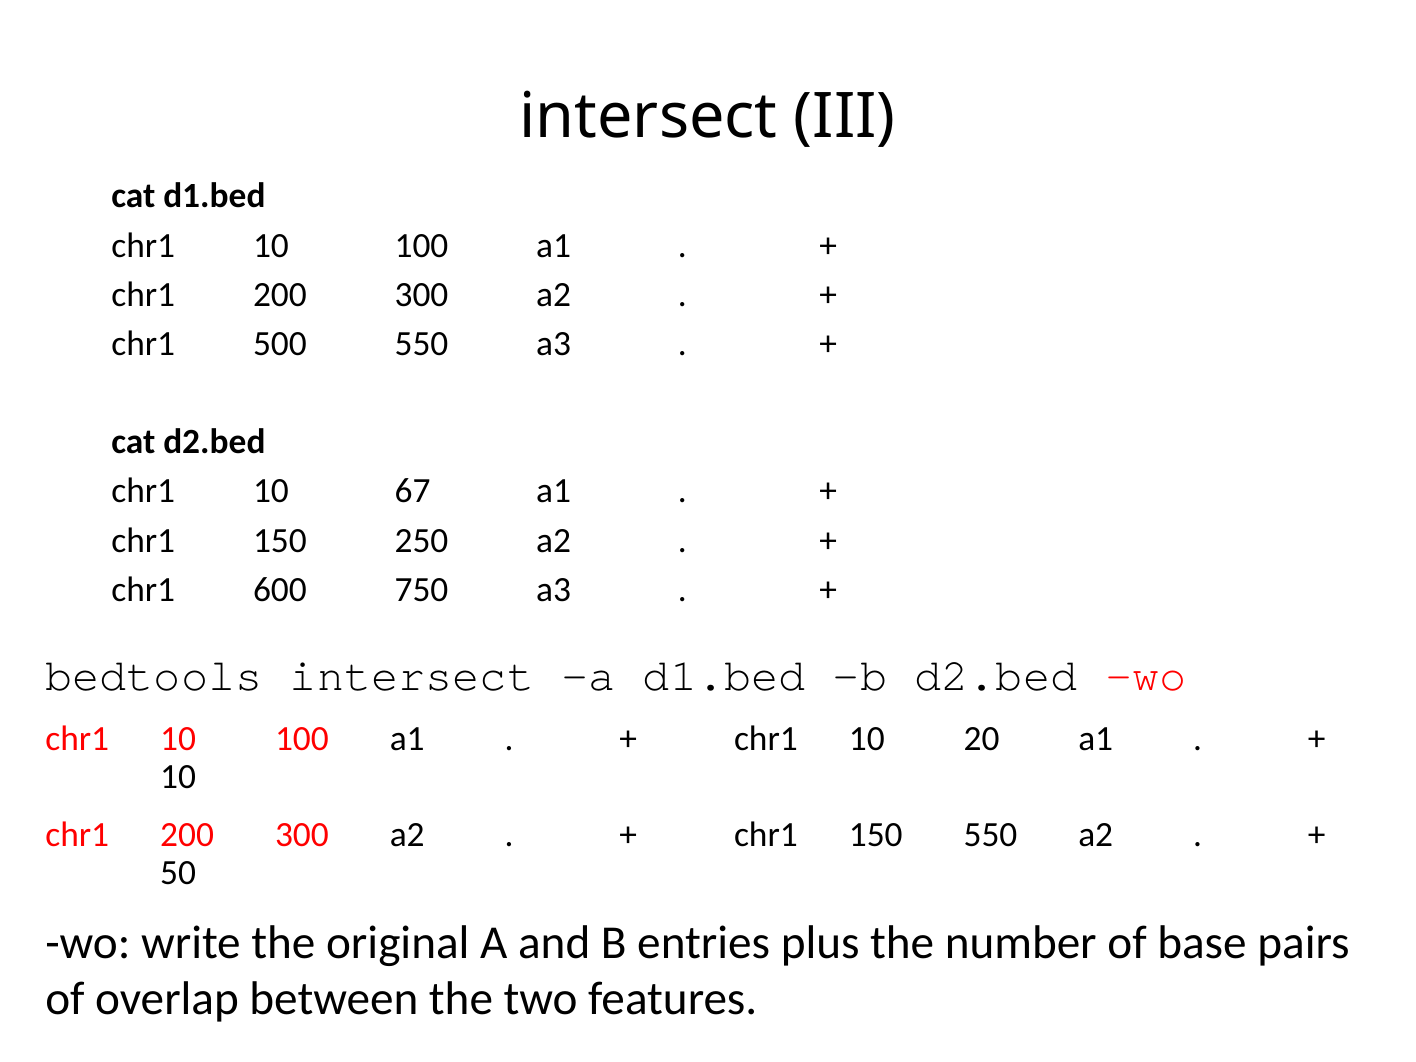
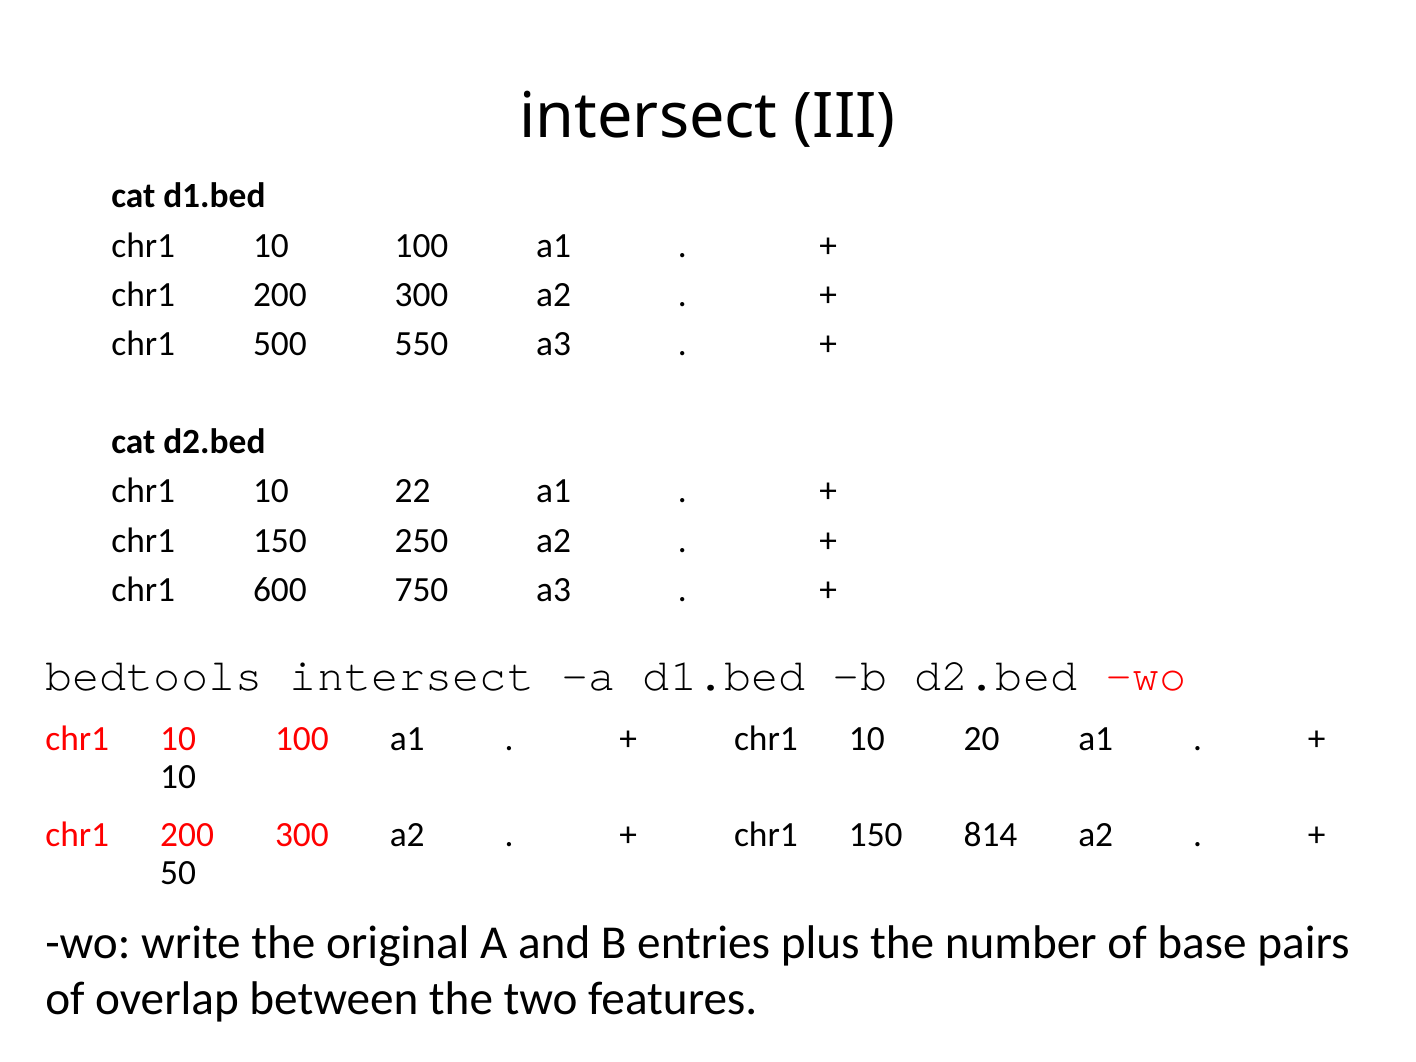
67: 67 -> 22 (413, 491)
150 550: 550 -> 814 (991, 835)
